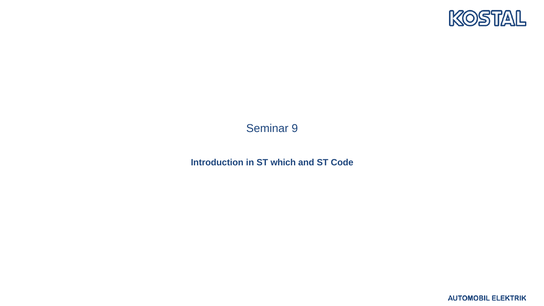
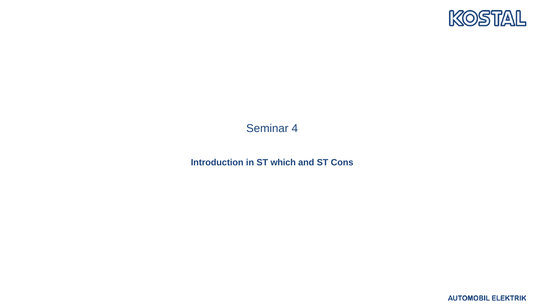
9: 9 -> 4 (295, 128)
Code: Code -> Cons (342, 162)
